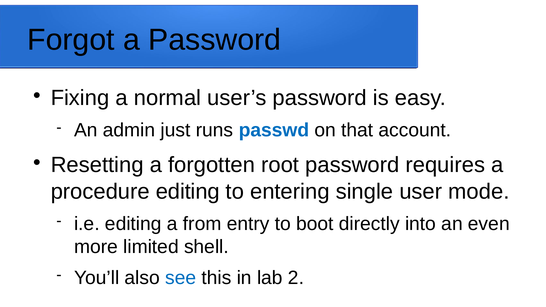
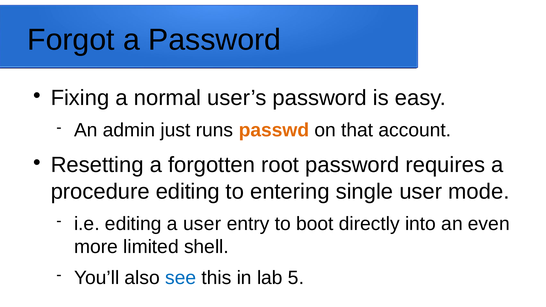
passwd colour: blue -> orange (274, 130)
a from: from -> user (202, 224)
2: 2 -> 5 (296, 278)
